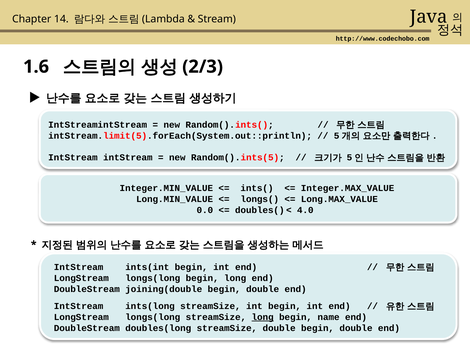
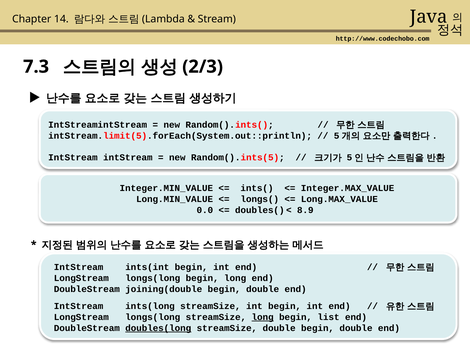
1.6: 1.6 -> 7.3 (36, 67)
4.0: 4.0 -> 8.9 (305, 210)
name: name -> list (329, 318)
doubles(long underline: none -> present (158, 329)
